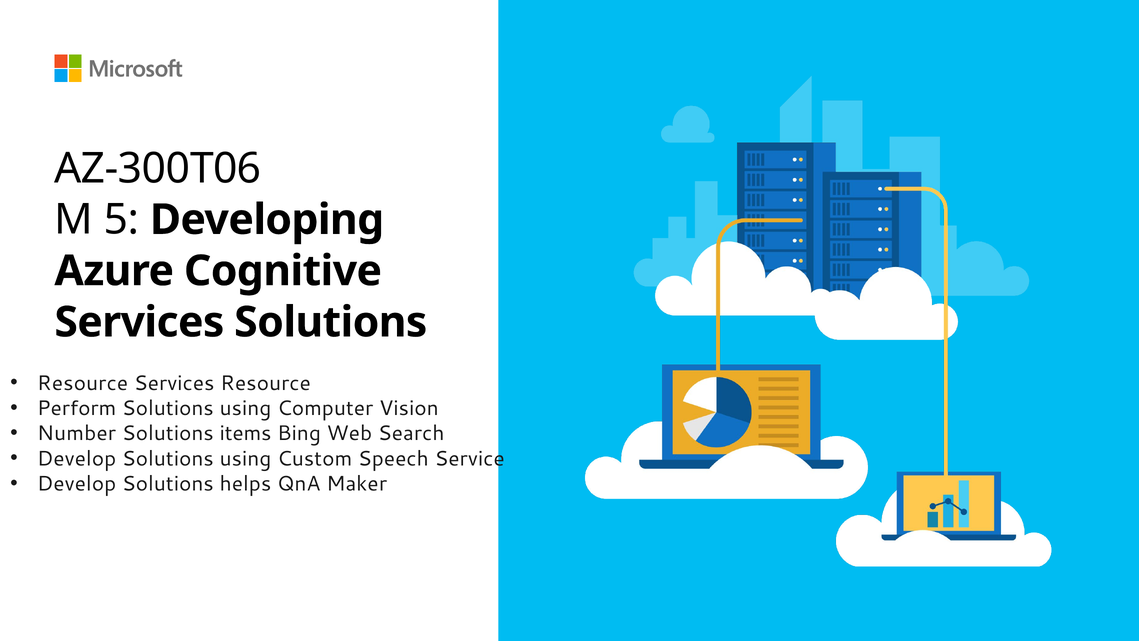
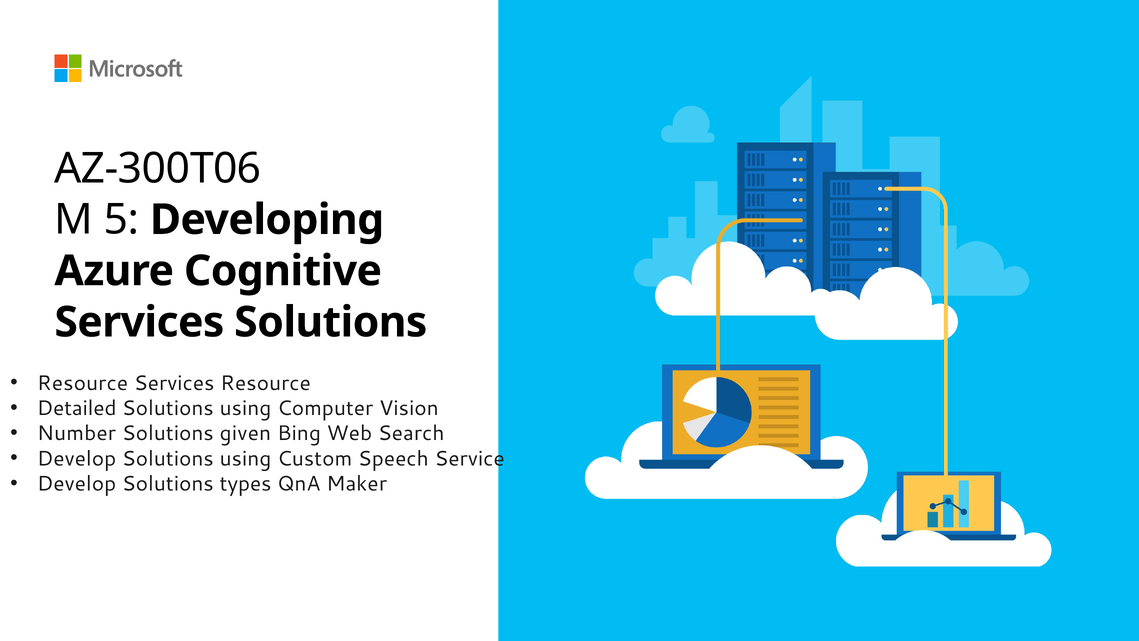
Perform: Perform -> Detailed (77, 408)
items: items -> given (245, 433)
helps: helps -> types (246, 484)
